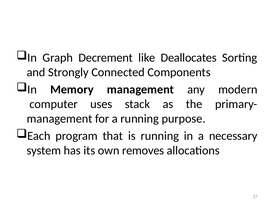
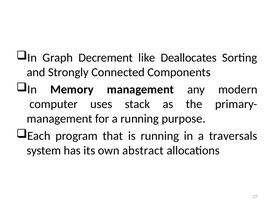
necessary: necessary -> traversals (233, 136)
removes: removes -> abstract (143, 150)
